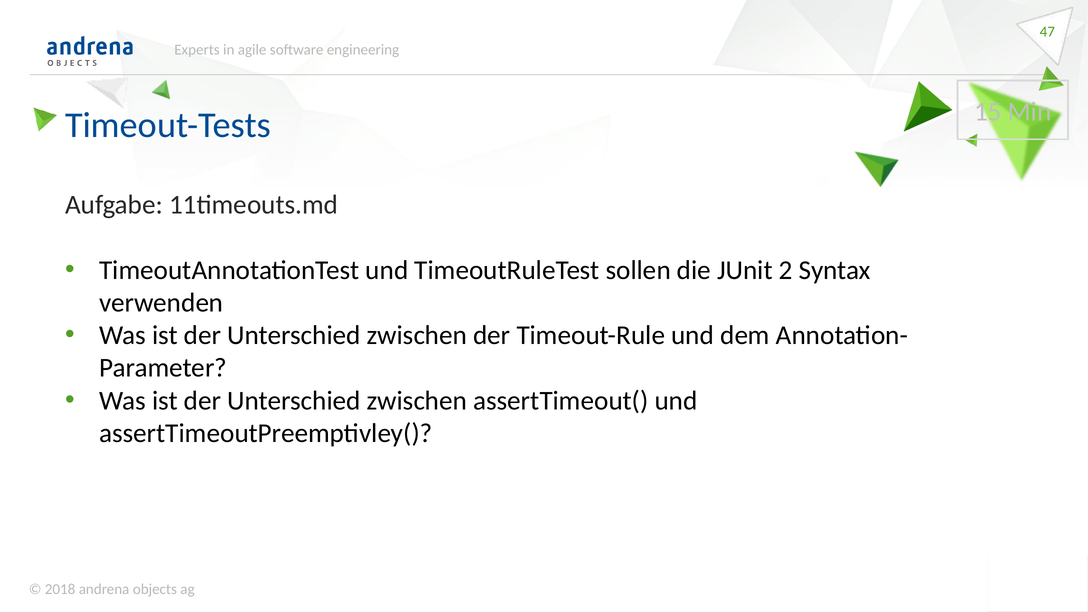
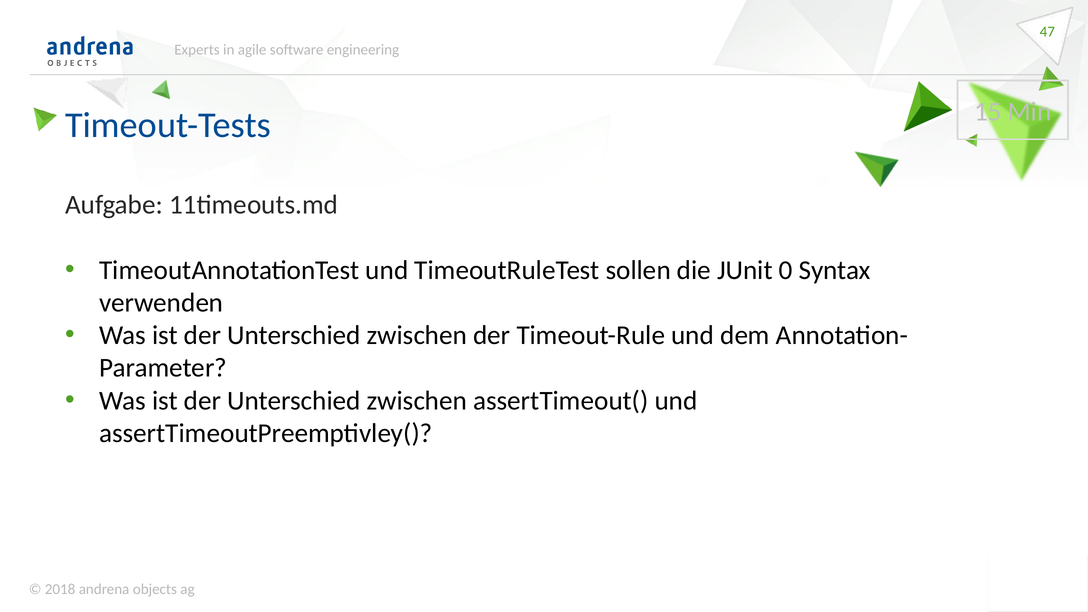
2: 2 -> 0 (786, 270)
